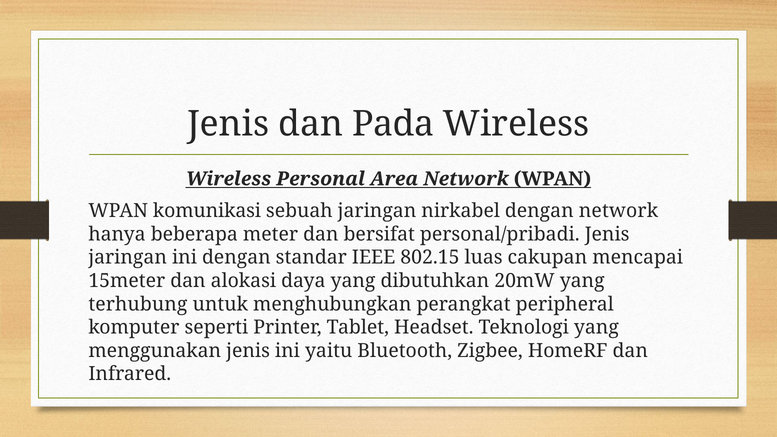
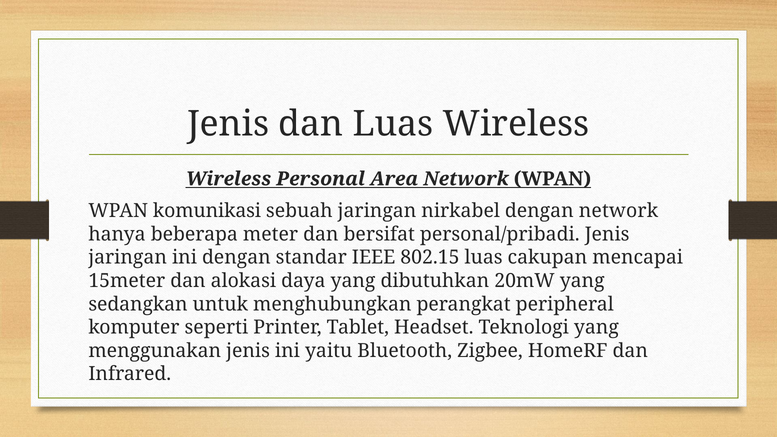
dan Pada: Pada -> Luas (393, 124)
terhubung: terhubung -> sedangkan (138, 304)
